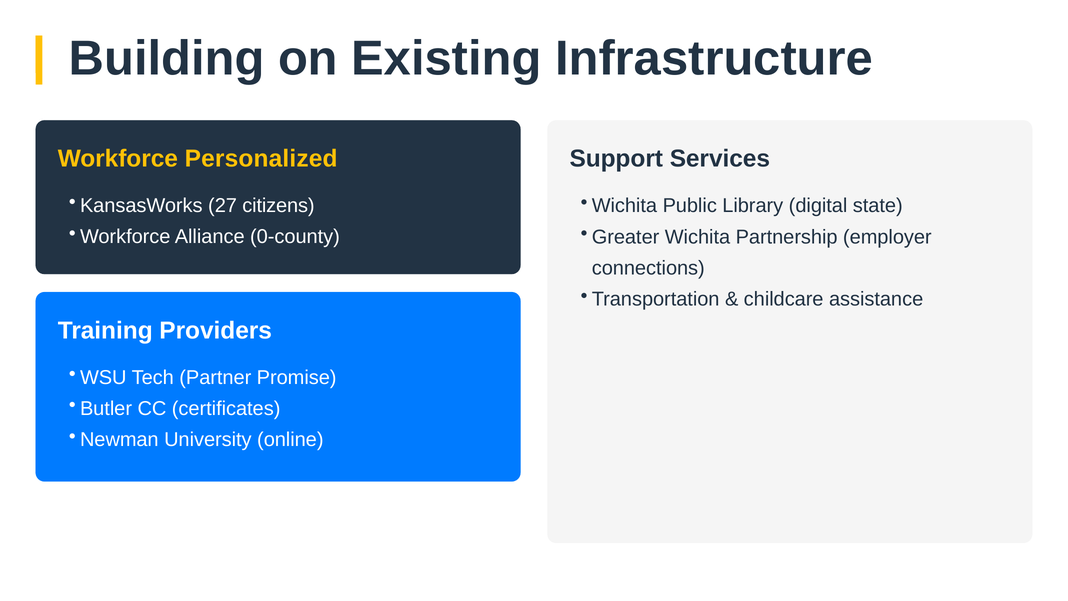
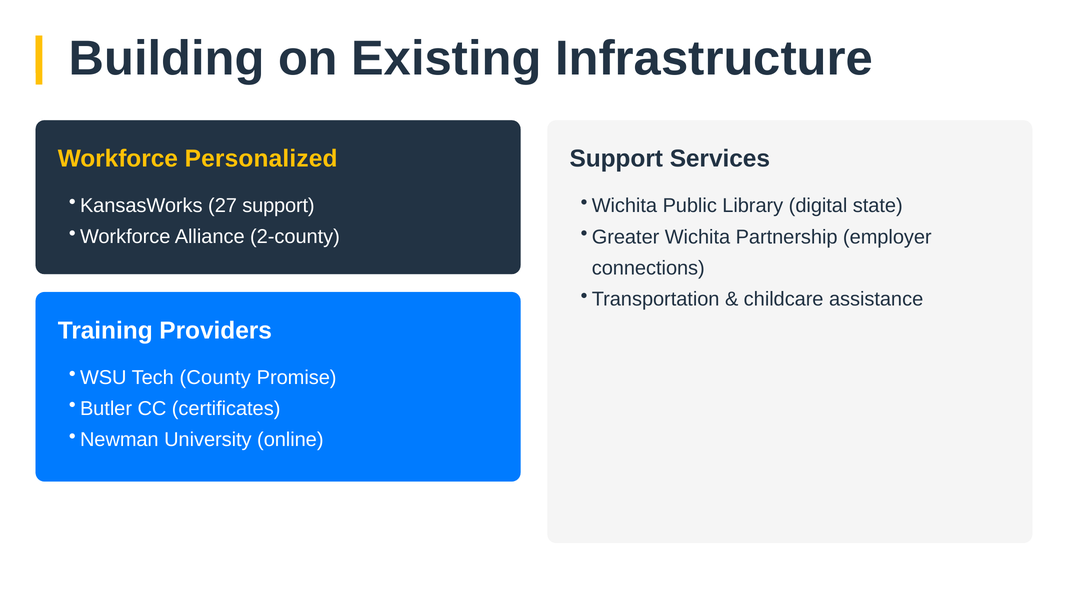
27 citizens: citizens -> support (278, 206)
0-county: 0-county -> 2-county (295, 237)
Partner: Partner -> County (215, 377)
